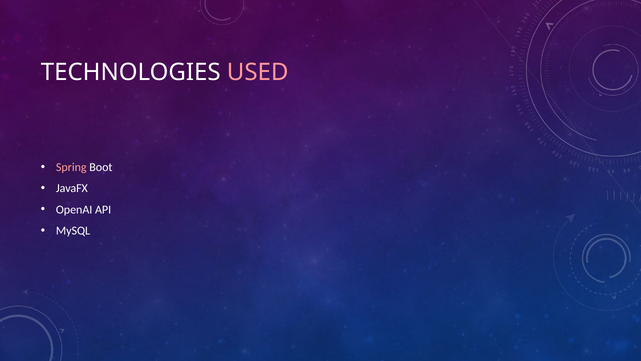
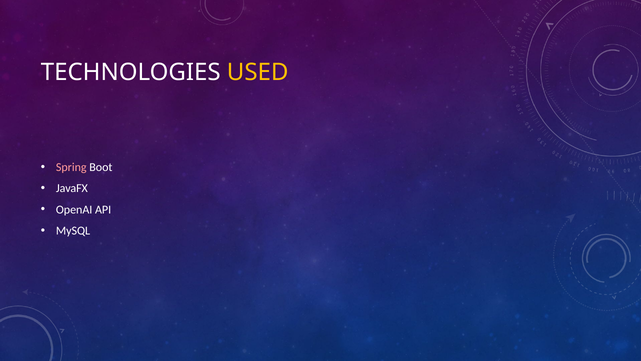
USED colour: pink -> yellow (258, 72)
